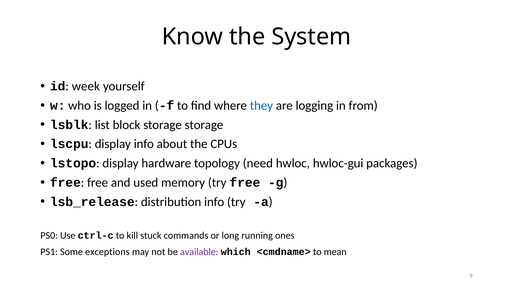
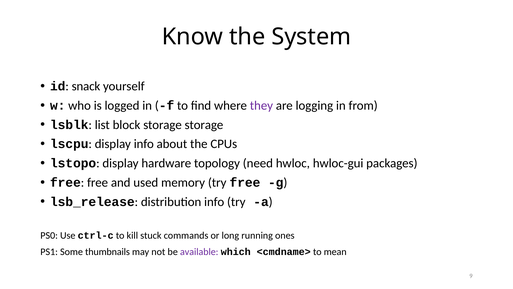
week: week -> snack (86, 86)
they colour: blue -> purple (261, 105)
exceptions: exceptions -> thumbnails (107, 251)
